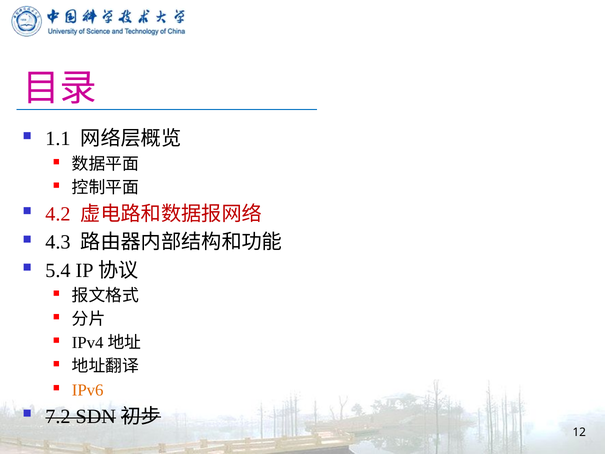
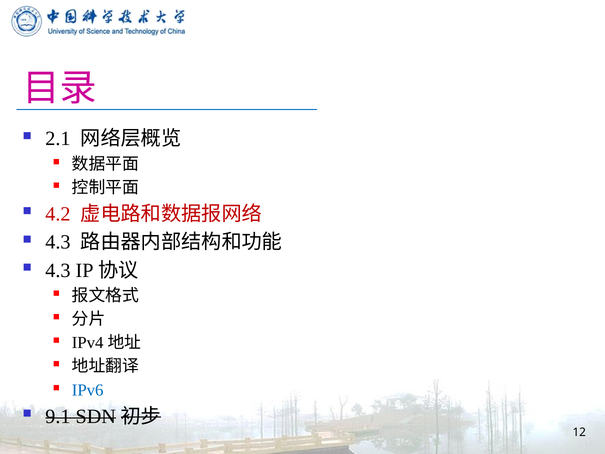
1.1: 1.1 -> 2.1 (58, 139)
5.4: 5.4 -> 4.3 (58, 270)
IPv6 colour: orange -> blue (88, 390)
7.2: 7.2 -> 9.1 (58, 416)
